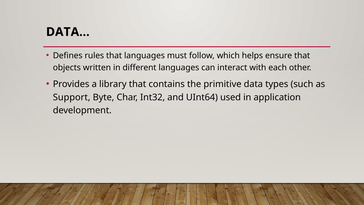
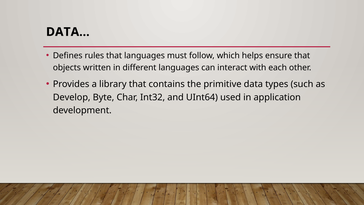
Support: Support -> Develop (72, 97)
